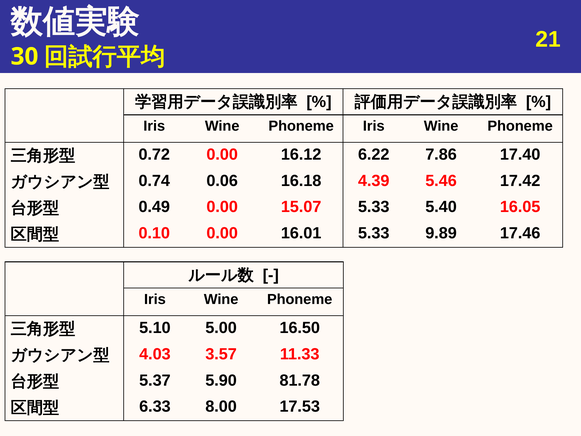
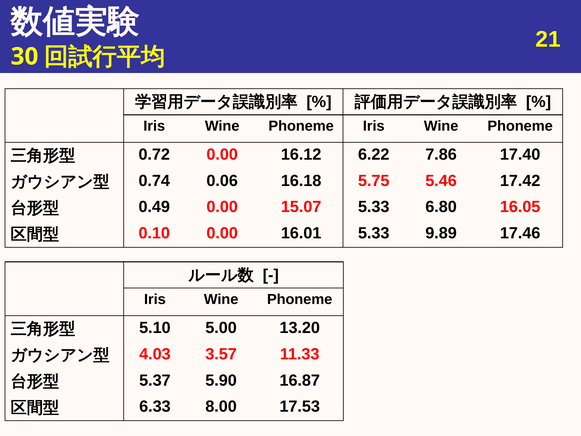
4.39: 4.39 -> 5.75 (374, 181)
5.40: 5.40 -> 6.80 (441, 207)
16.50: 16.50 -> 13.20 (300, 328)
81.78: 81.78 -> 16.87 (300, 380)
